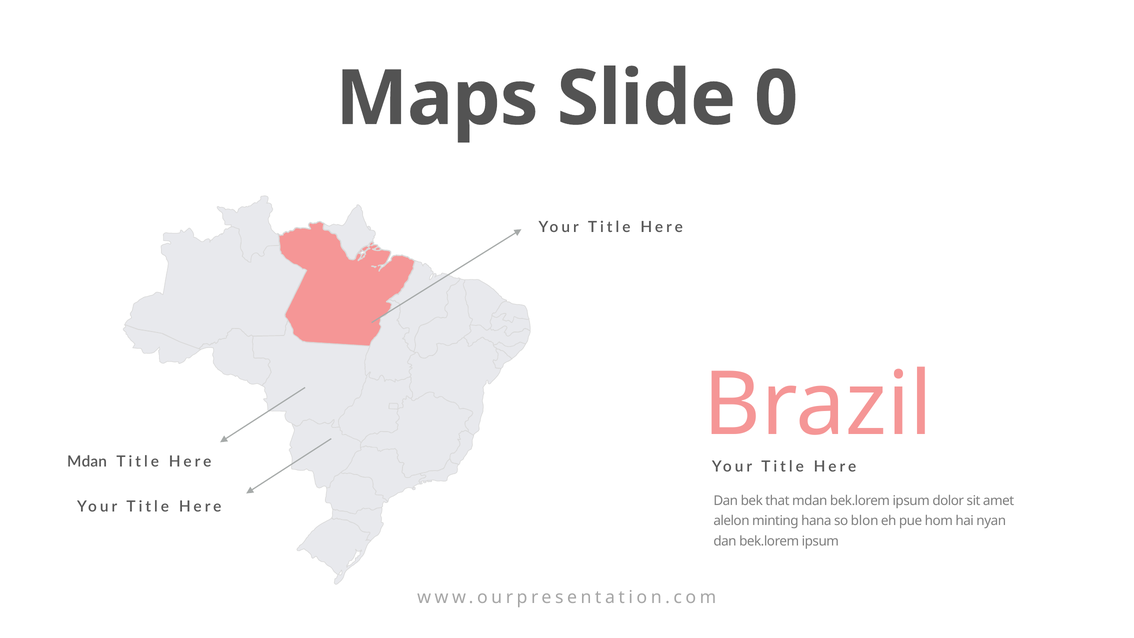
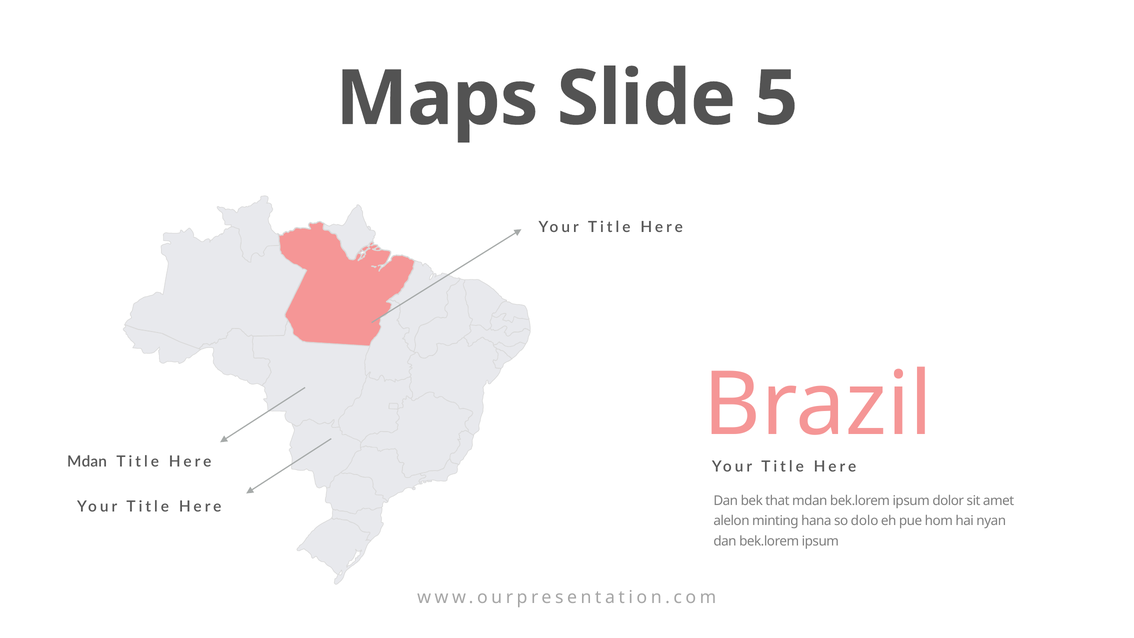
0: 0 -> 5 (776, 99)
blon: blon -> dolo (865, 521)
